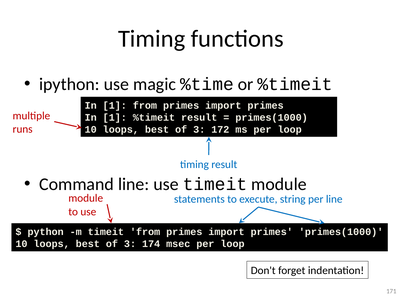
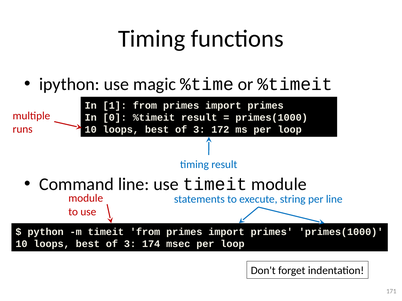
1: 1 -> 0 (115, 118)
